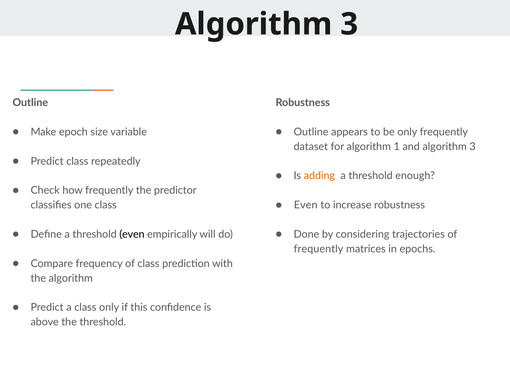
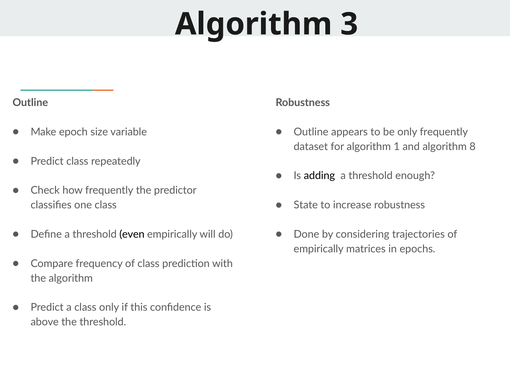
and algorithm 3: 3 -> 8 (473, 147)
adding colour: orange -> black (319, 176)
Even: Even -> State (306, 205)
frequently: frequently -> empirically (319, 249)
